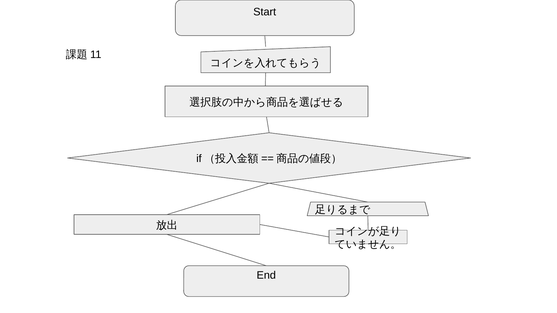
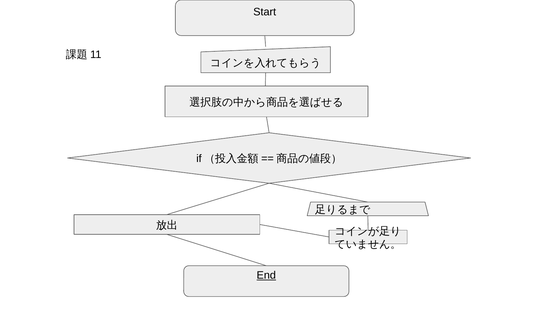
End underline: none -> present (266, 276)
